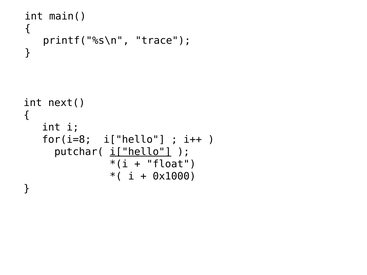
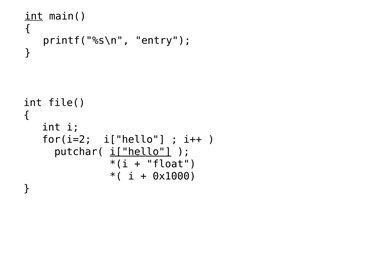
int underline: none -> present (34, 16)
trace: trace -> entry (163, 41)
next(: next( -> file( (67, 103)
for(i=8: for(i=8 -> for(i=2 (67, 140)
